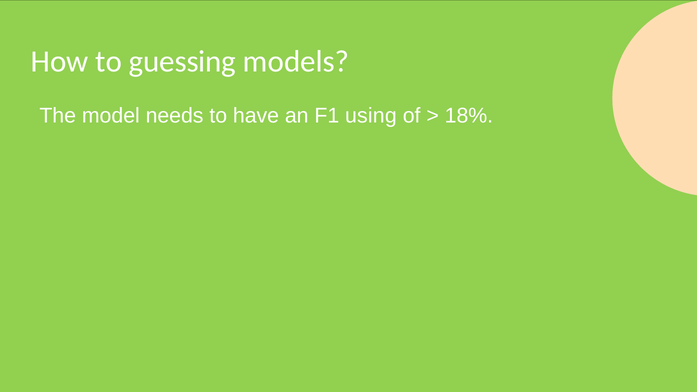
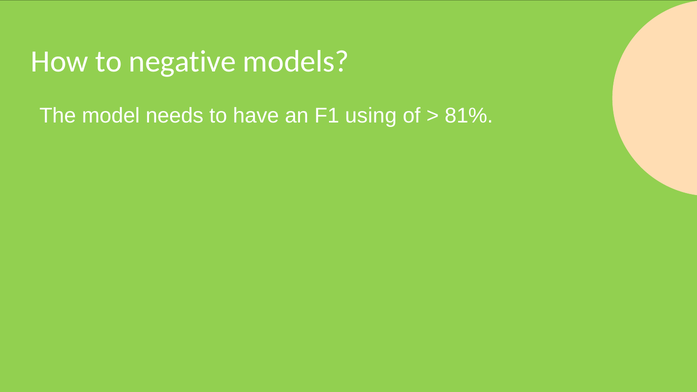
guessing: guessing -> negative (182, 62)
18%: 18% -> 81% (469, 116)
